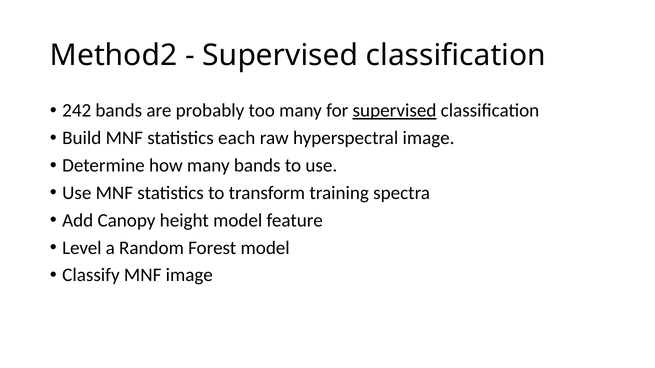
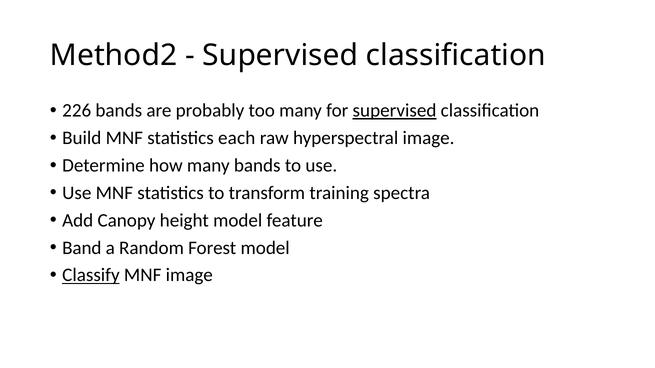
242: 242 -> 226 (77, 111)
Level: Level -> Band (82, 248)
Classify underline: none -> present (91, 276)
